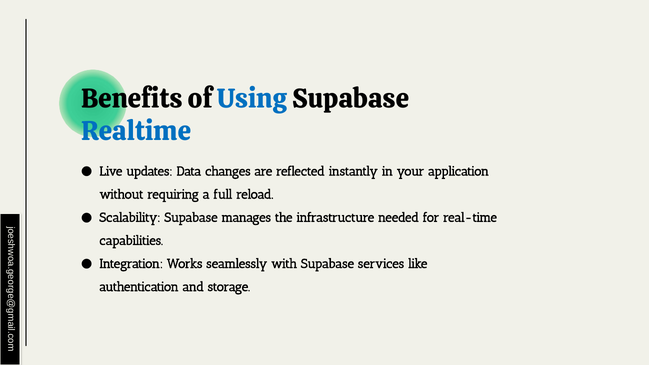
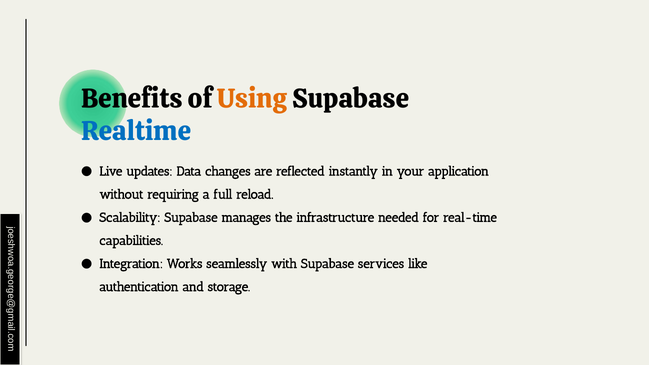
Using colour: blue -> orange (252, 99)
